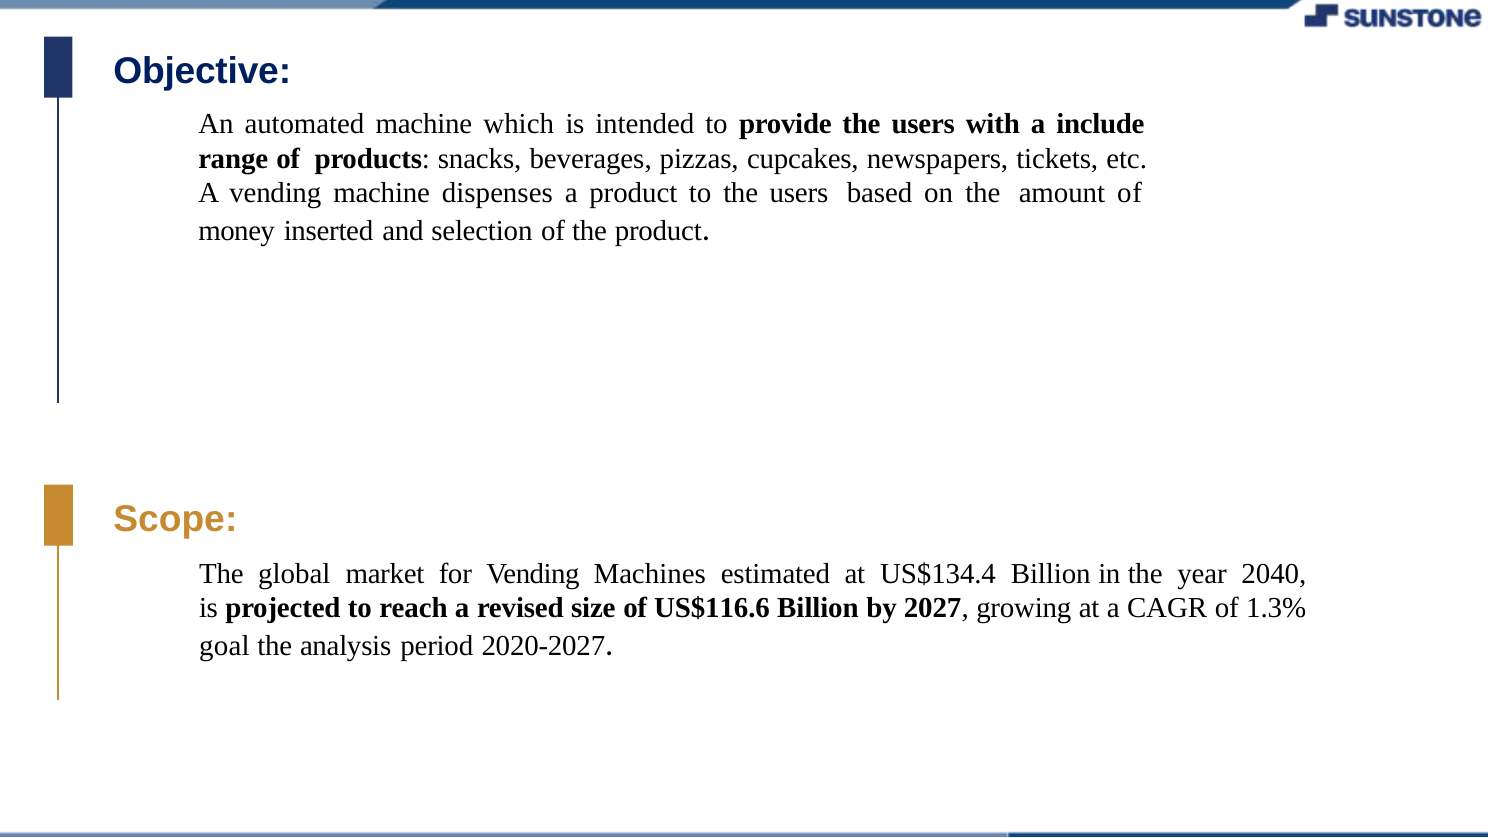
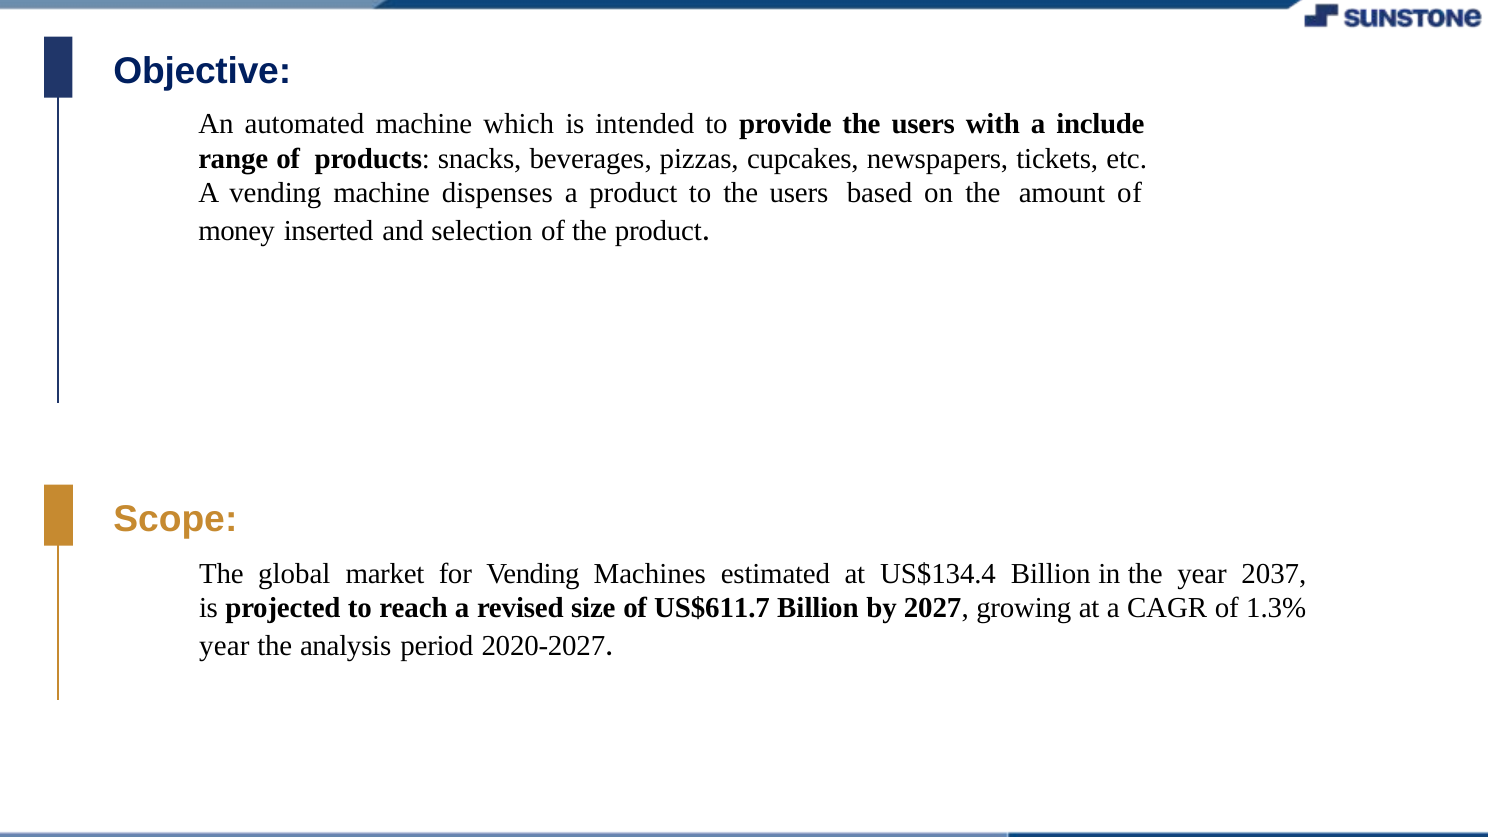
2040: 2040 -> 2037 (1274, 574)
US$116.6: US$116.6 -> US$611.7 (712, 608)
goal: goal -> year (224, 646)
